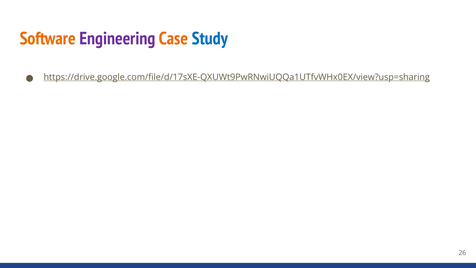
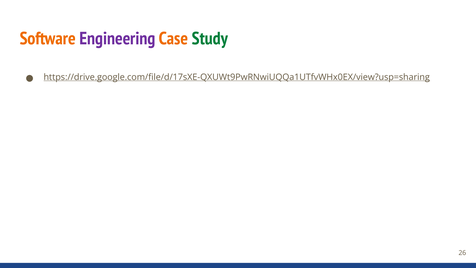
Study colour: blue -> green (210, 39)
